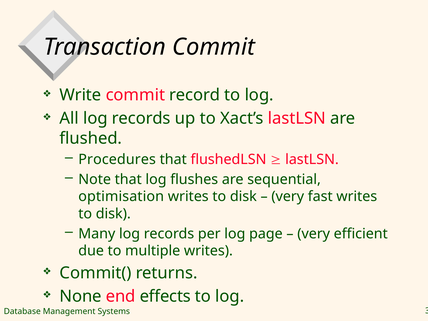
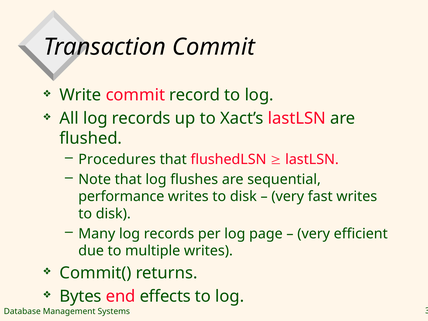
optimisation: optimisation -> performance (121, 197)
None: None -> Bytes (81, 296)
